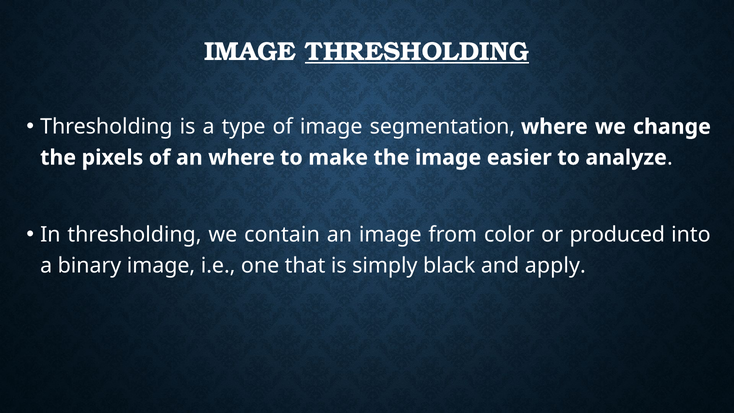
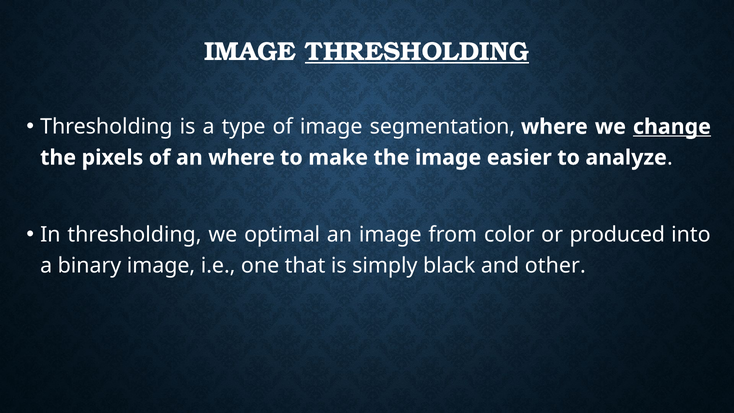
change underline: none -> present (672, 127)
contain: contain -> optimal (282, 235)
apply: apply -> other (555, 265)
